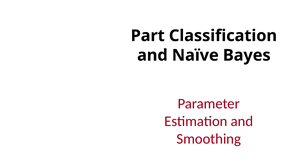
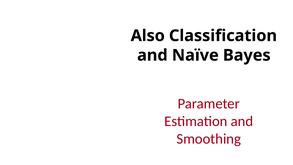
Part: Part -> Also (148, 36)
